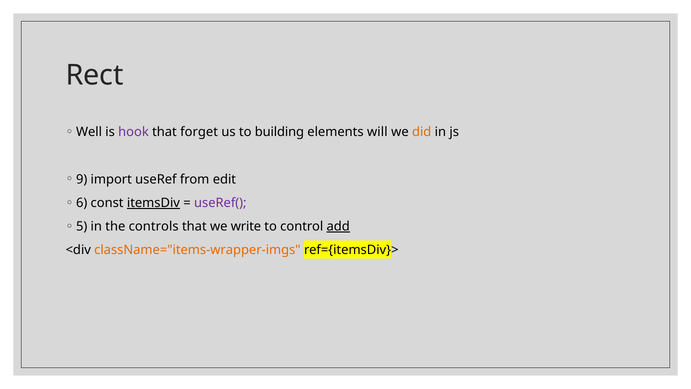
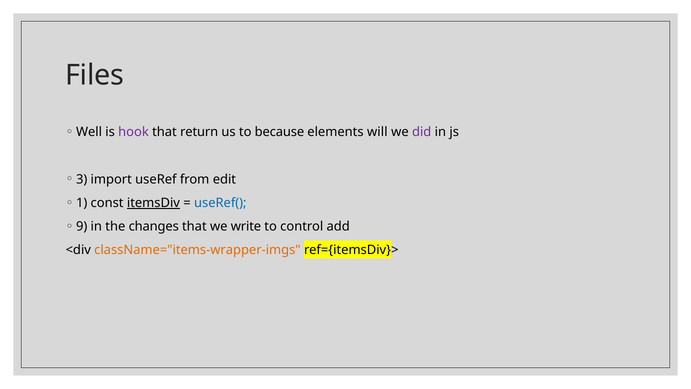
Rect: Rect -> Files (95, 75)
forget: forget -> return (199, 132)
building: building -> because (279, 132)
did colour: orange -> purple (422, 132)
9: 9 -> 3 (82, 179)
6: 6 -> 1 (82, 203)
useRef( colour: purple -> blue (220, 203)
5: 5 -> 9 (82, 226)
controls: controls -> changes (154, 226)
add underline: present -> none (338, 226)
